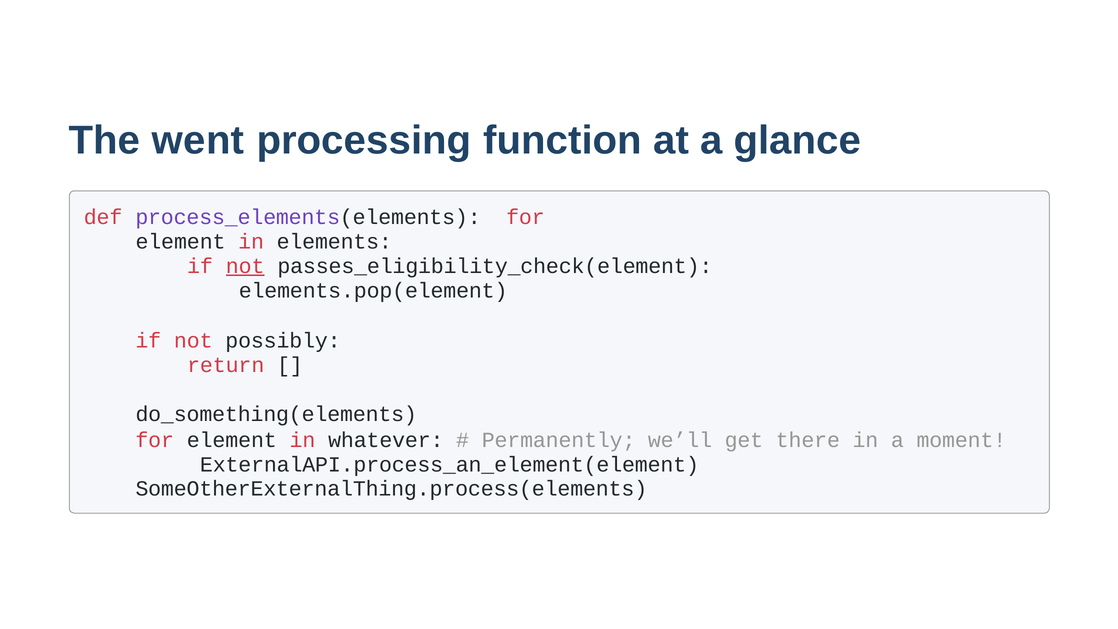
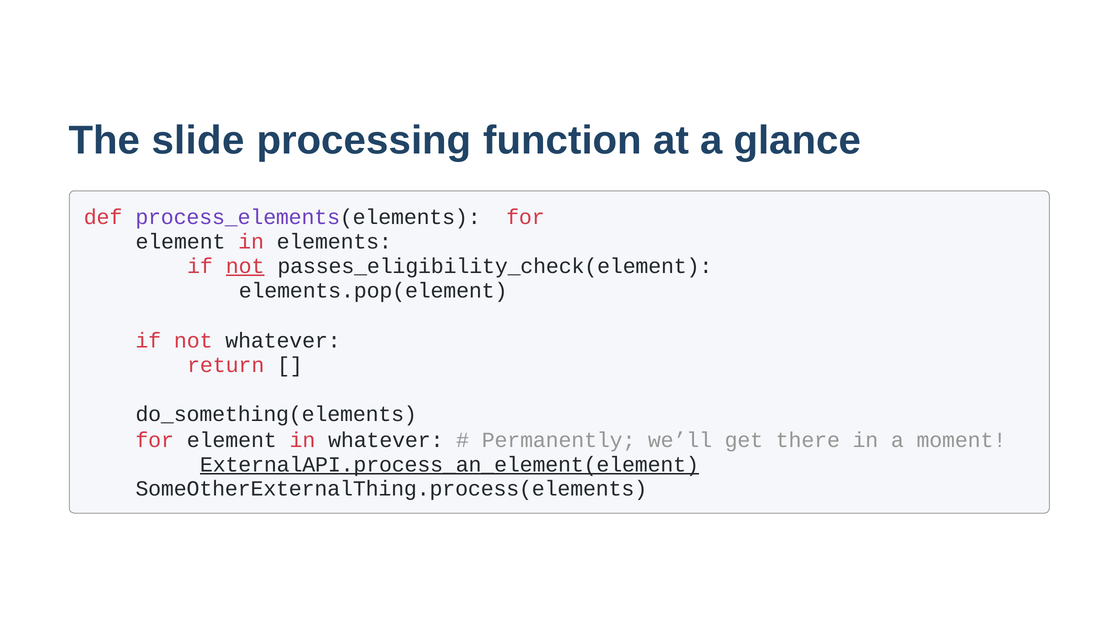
went: went -> slide (198, 140)
not possibly: possibly -> whatever (283, 341)
ExternalAPI.process_an_element(element underline: none -> present (449, 464)
